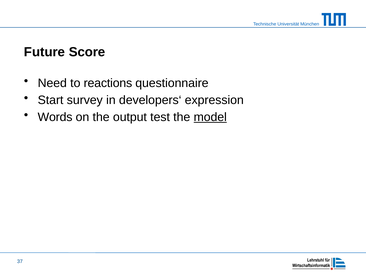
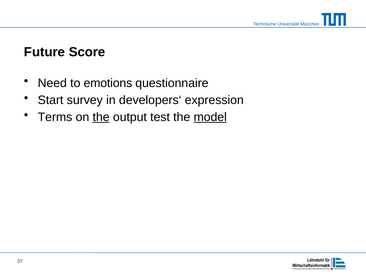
reactions: reactions -> emotions (108, 83)
Words: Words -> Terms (55, 117)
the underline: none -> present (101, 117)
